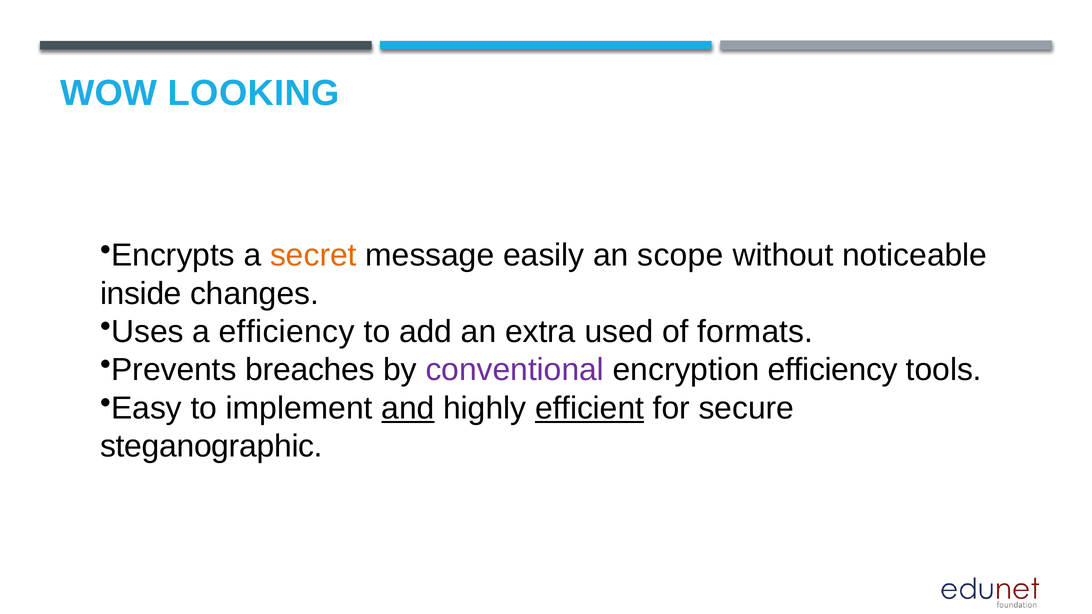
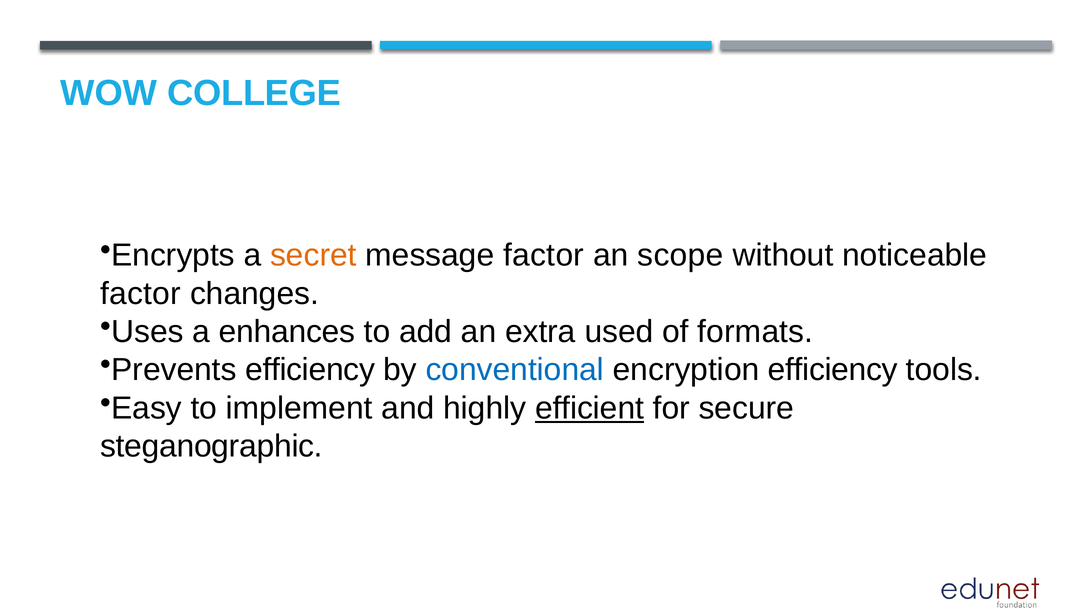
LOOKING: LOOKING -> COLLEGE (254, 93)
message easily: easily -> factor (544, 255)
inside: inside -> factor (141, 294)
a efficiency: efficiency -> enhances (287, 332)
Prevents breaches: breaches -> efficiency (310, 370)
conventional colour: purple -> blue (515, 370)
and underline: present -> none (408, 408)
